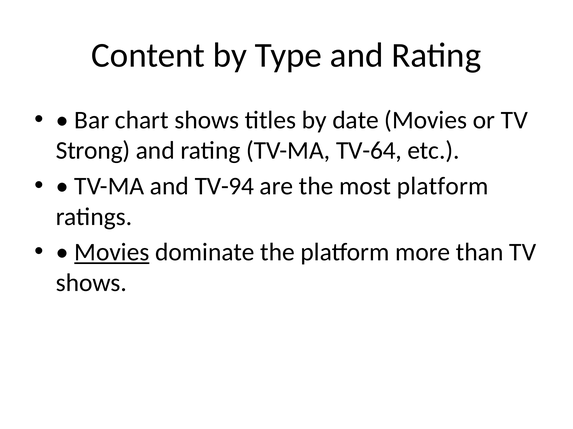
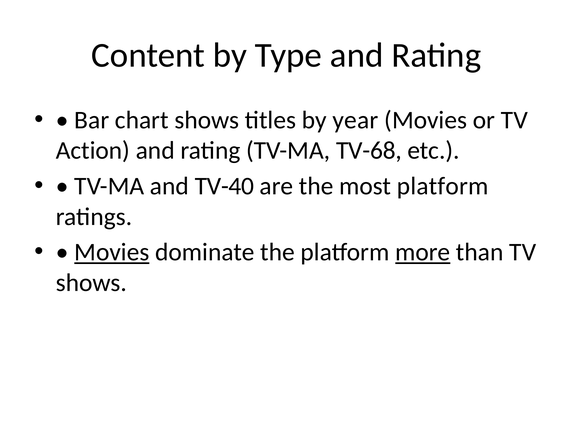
date: date -> year (355, 120)
Strong: Strong -> Action (93, 151)
TV-64: TV-64 -> TV-68 (369, 151)
TV-94: TV-94 -> TV-40 (224, 186)
more underline: none -> present (423, 253)
